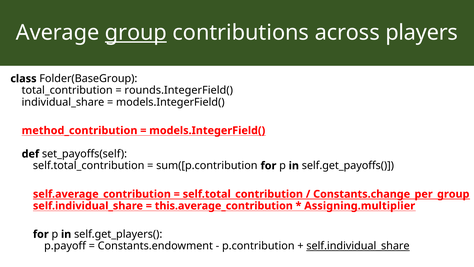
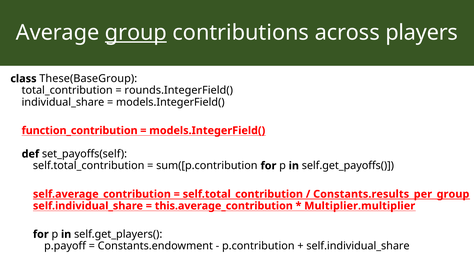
Folder(BaseGroup: Folder(BaseGroup -> These(BaseGroup (88, 79)
method_contribution: method_contribution -> function_contribution (80, 130)
Constants.change_per_group: Constants.change_per_group -> Constants.results_per_group (391, 194)
Assigning.multiplier: Assigning.multiplier -> Multiplier.multiplier (360, 206)
self.individual_share underline: present -> none (358, 246)
